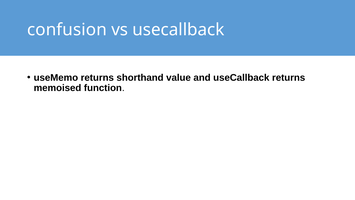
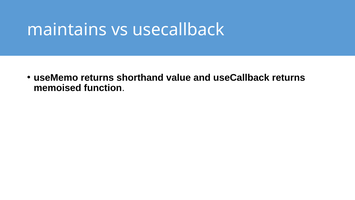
confusion: confusion -> maintains (67, 30)
